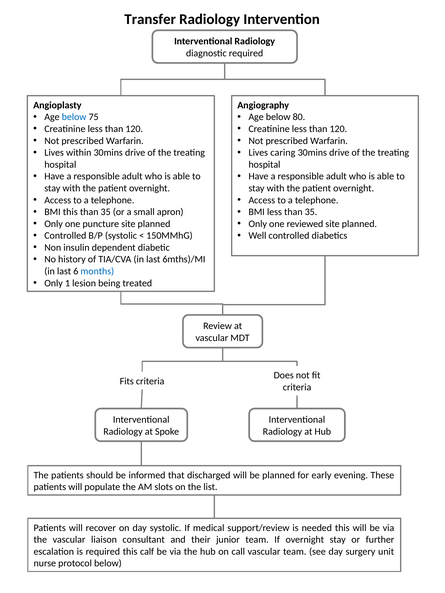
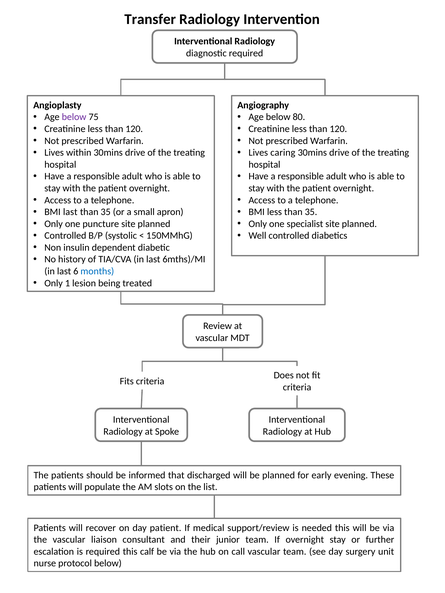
below colour: blue -> purple (74, 117)
BMI this: this -> last (70, 212)
reviewed: reviewed -> specialist (305, 224)
day systolic: systolic -> patient (166, 528)
